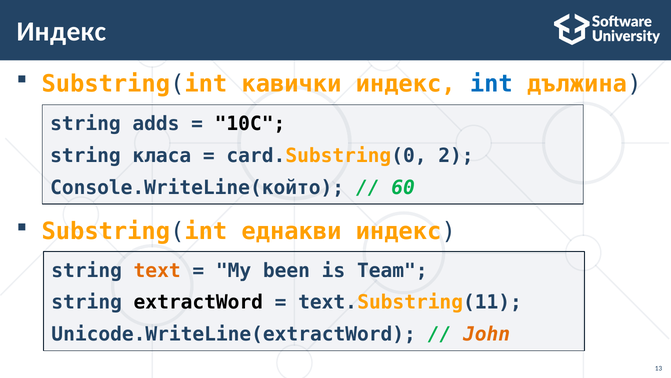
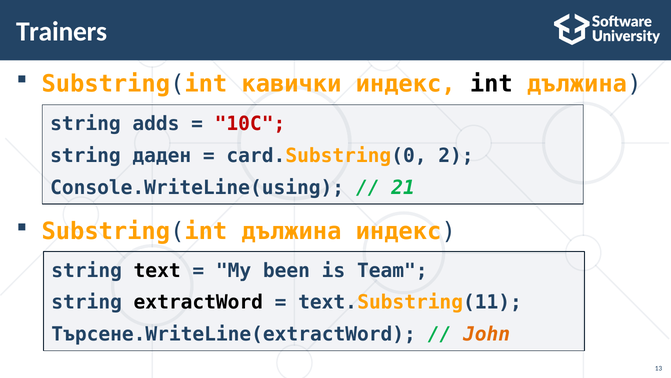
Индекс: Индекс -> Trainers (62, 32)
int colour: blue -> black (491, 84)
10C colour: black -> red (250, 124)
класа: класа -> даден (162, 155)
Console.WriteLine(който: Console.WriteLine(който -> Console.WriteLine(using (197, 187)
60: 60 -> 21 (403, 187)
Substring(int еднакви: еднакви -> дължина (291, 231)
text colour: orange -> black (157, 270)
Unicode.WriteLine(extractWord: Unicode.WriteLine(extractWord -> Търсене.WriteLine(extractWord (234, 334)
